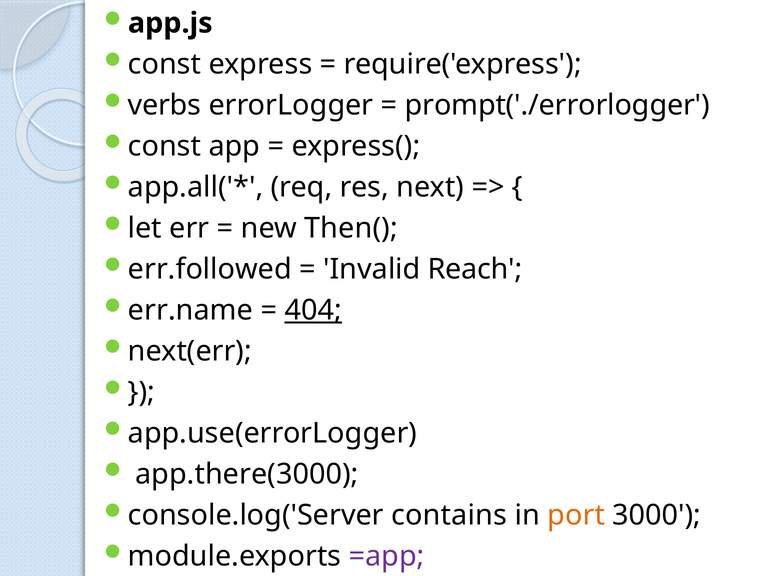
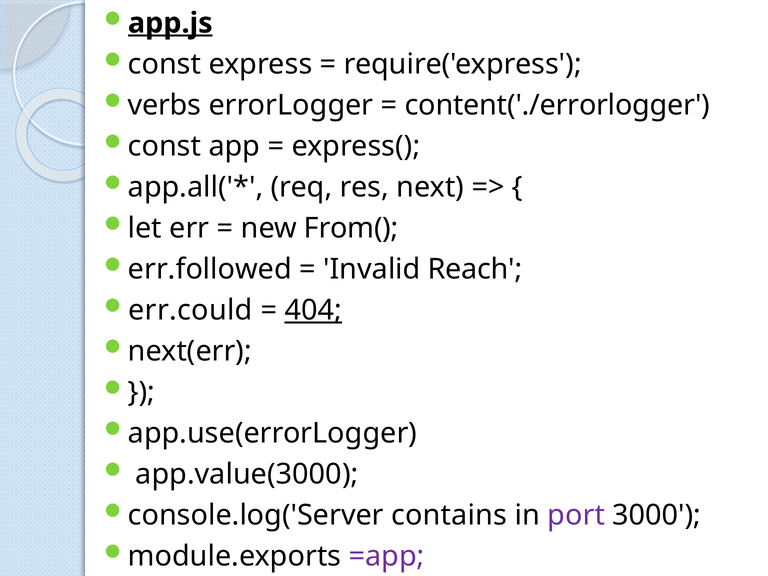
app.js underline: none -> present (170, 23)
prompt('./errorlogger: prompt('./errorlogger -> content('./errorlogger (557, 105)
Then(: Then( -> From( (351, 228)
err.name: err.name -> err.could (190, 310)
app.there(3000: app.there(3000 -> app.value(3000 (247, 474)
port colour: orange -> purple (576, 515)
